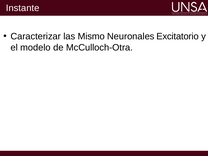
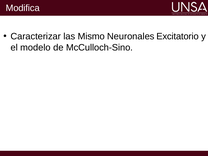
Instante: Instante -> Modifica (23, 8)
McCulloch-Otra: McCulloch-Otra -> McCulloch-Sino (99, 48)
